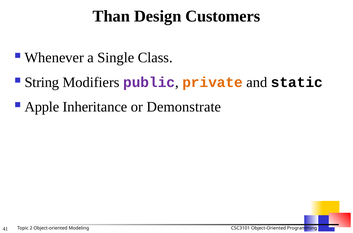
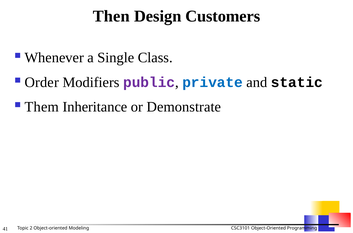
Than: Than -> Then (111, 16)
String: String -> Order (42, 82)
private colour: orange -> blue (213, 82)
Apple: Apple -> Them (42, 106)
